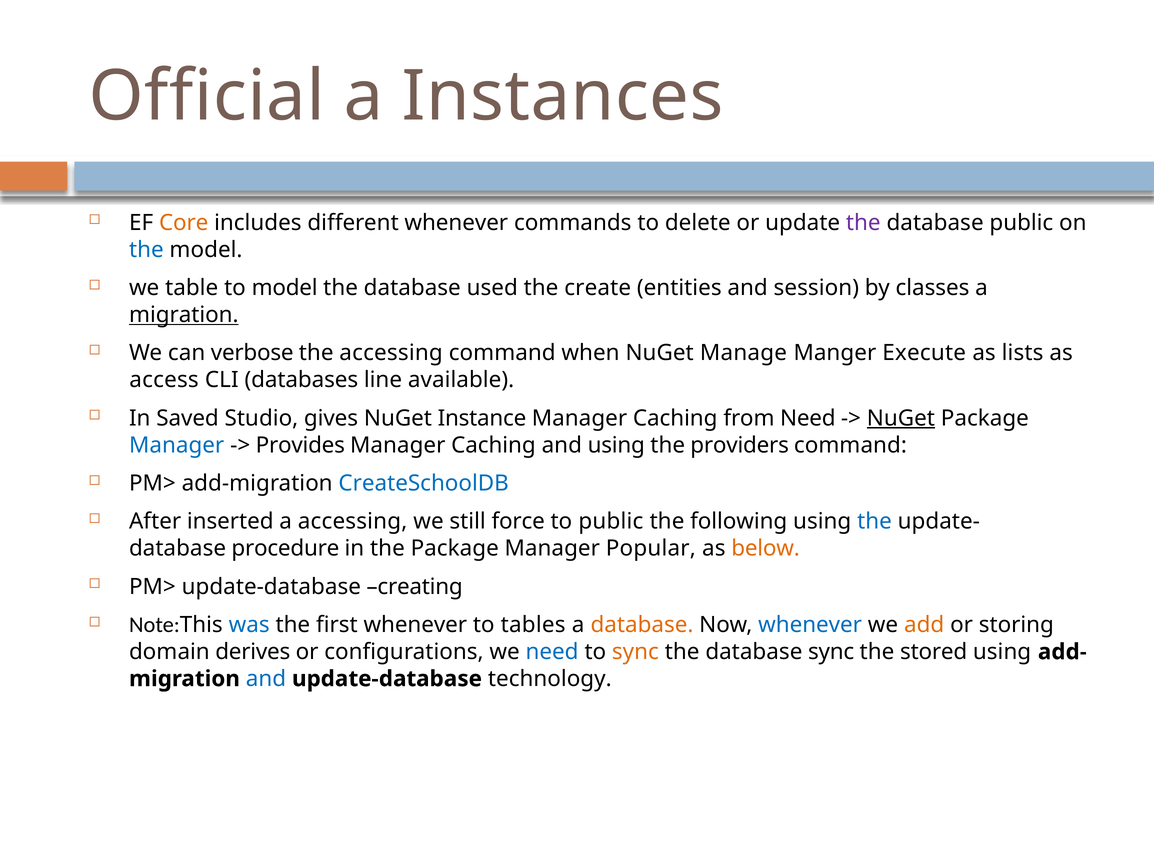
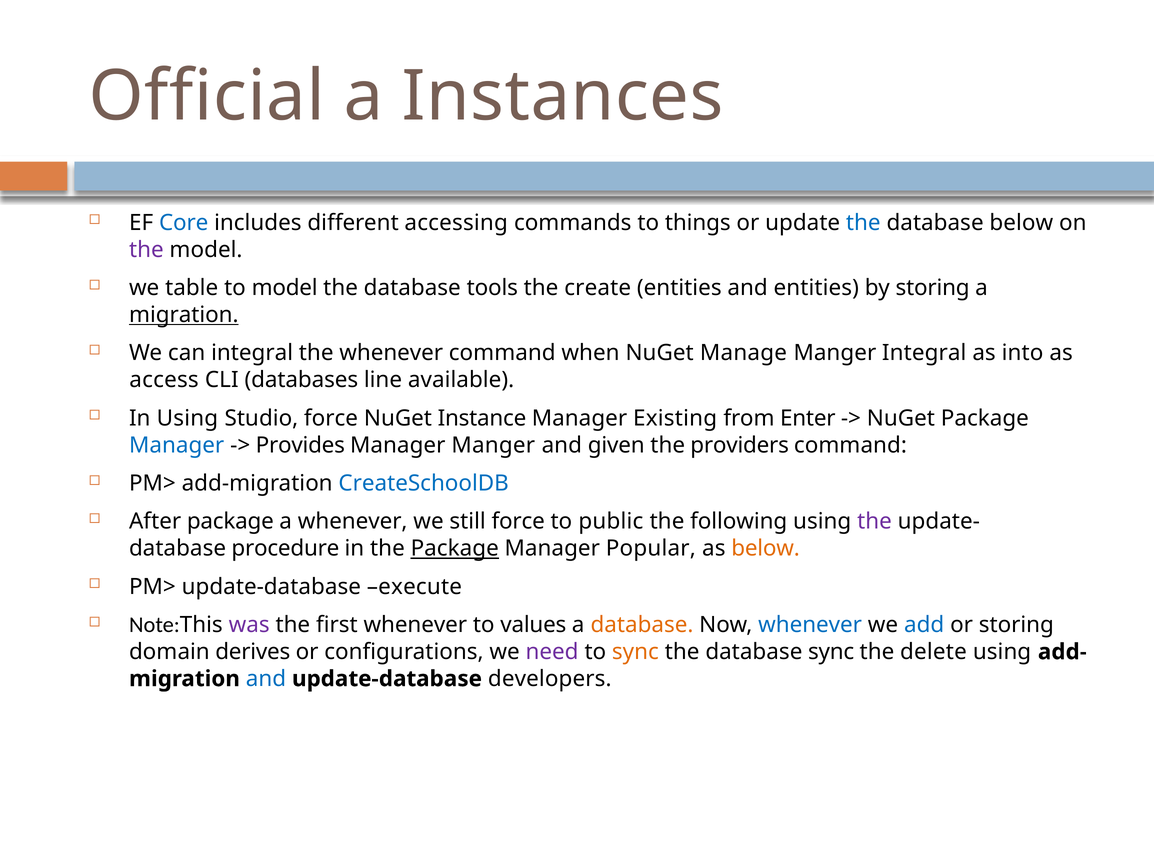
Core colour: orange -> blue (184, 223)
different whenever: whenever -> accessing (456, 223)
delete: delete -> things (698, 223)
the colour: purple -> blue (863, 223)
database public: public -> below (1021, 223)
the colour: blue -> purple (146, 250)
used: used -> tools (492, 288)
and session: session -> entities (816, 288)
by classes: classes -> storing (933, 288)
can verbose: verbose -> integral (252, 353)
the accessing: accessing -> whenever (391, 353)
Manger Execute: Execute -> Integral (924, 353)
lists: lists -> into (1023, 353)
In Saved: Saved -> Using (187, 418)
Studio gives: gives -> force (331, 418)
Caching: Caching -> Existing (675, 418)
from Need: Need -> Enter (808, 418)
NuGet underline: present -> none (901, 418)
Caching: Caching -> Manger (493, 445)
and using: using -> given (616, 445)
After inserted: inserted -> package (230, 521)
a accessing: accessing -> whenever (353, 521)
the colour: blue -> purple (875, 521)
Package underline: none -> present (455, 548)
creating: creating -> execute (414, 586)
was colour: blue -> purple (249, 625)
tables: tables -> values (533, 625)
add colour: orange -> blue (924, 625)
need colour: blue -> purple (552, 651)
stored: stored -> delete (933, 651)
technology: technology -> developers (550, 678)
